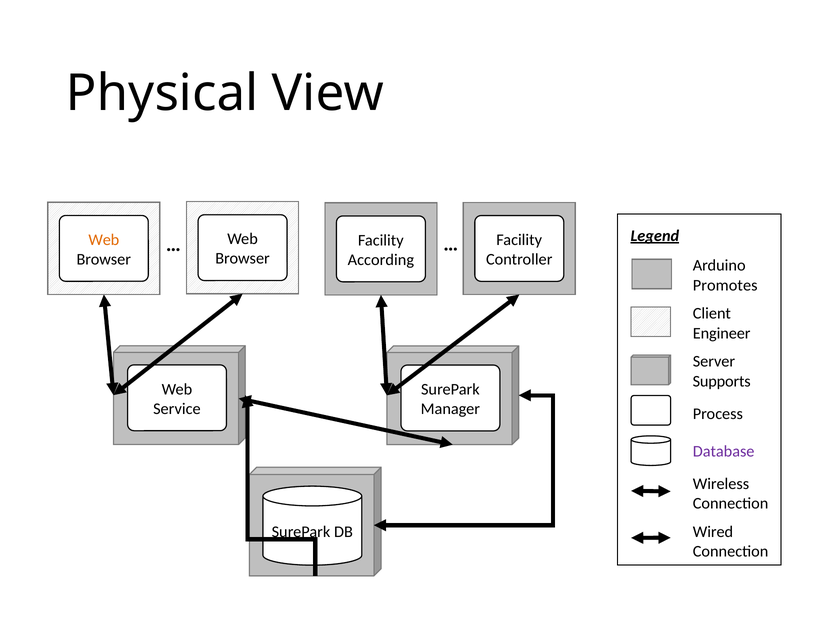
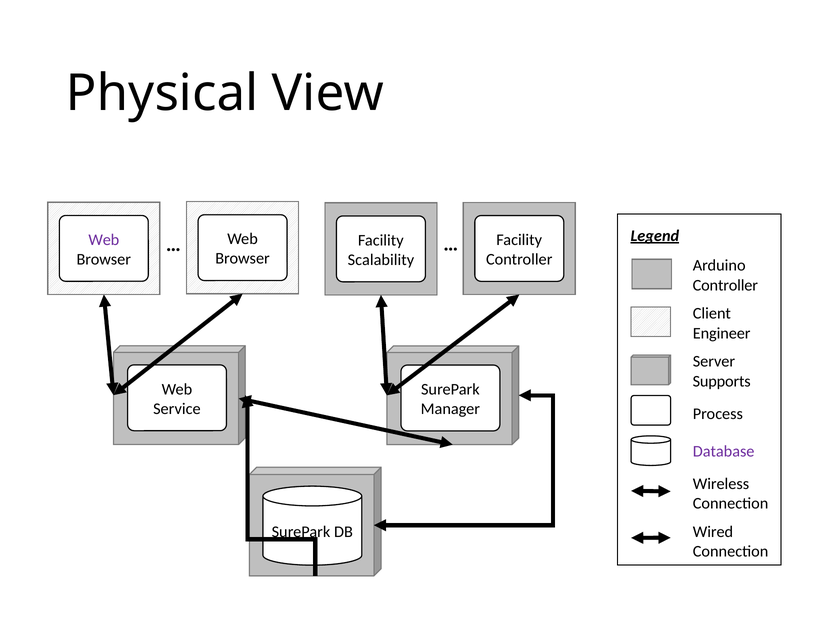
Web colour: orange -> purple (104, 240)
According: According -> Scalability (381, 260)
Promotes: Promotes -> Controller (725, 286)
